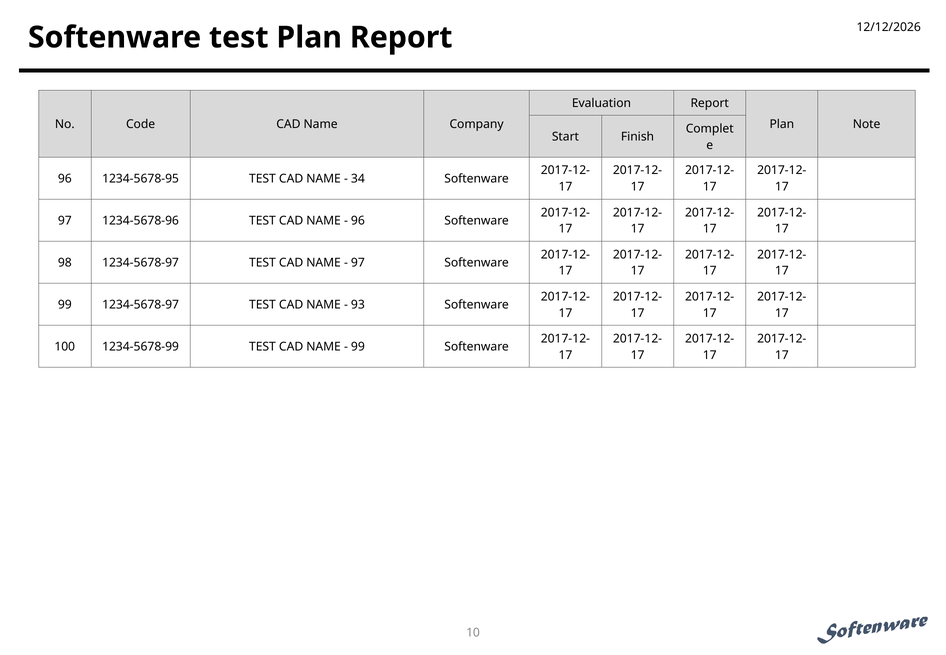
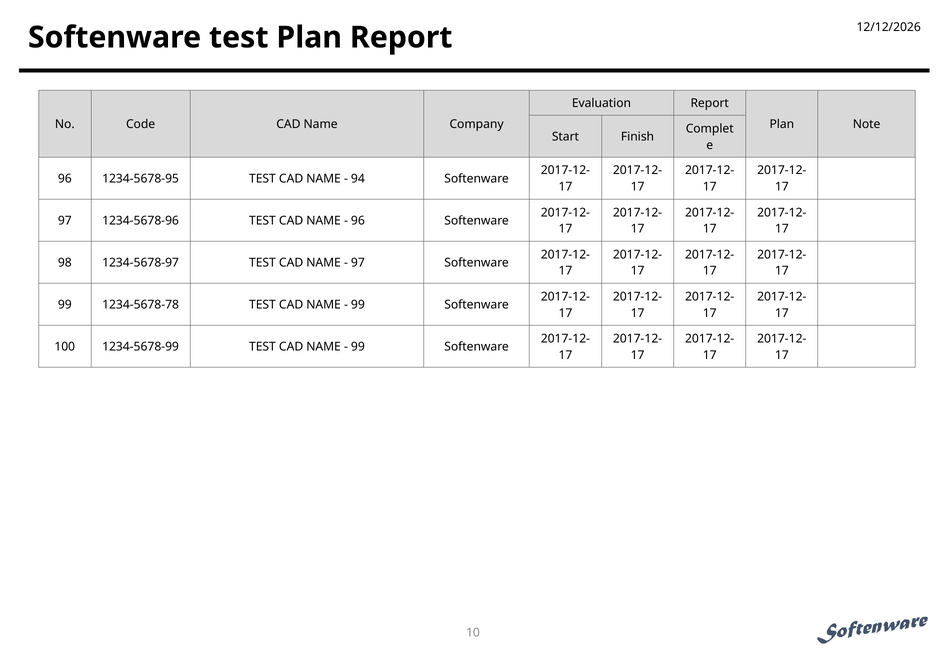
34: 34 -> 94 (358, 179)
99 1234-5678-97: 1234-5678-97 -> 1234-5678-78 (141, 305)
93: 93 -> 99 (358, 305)
